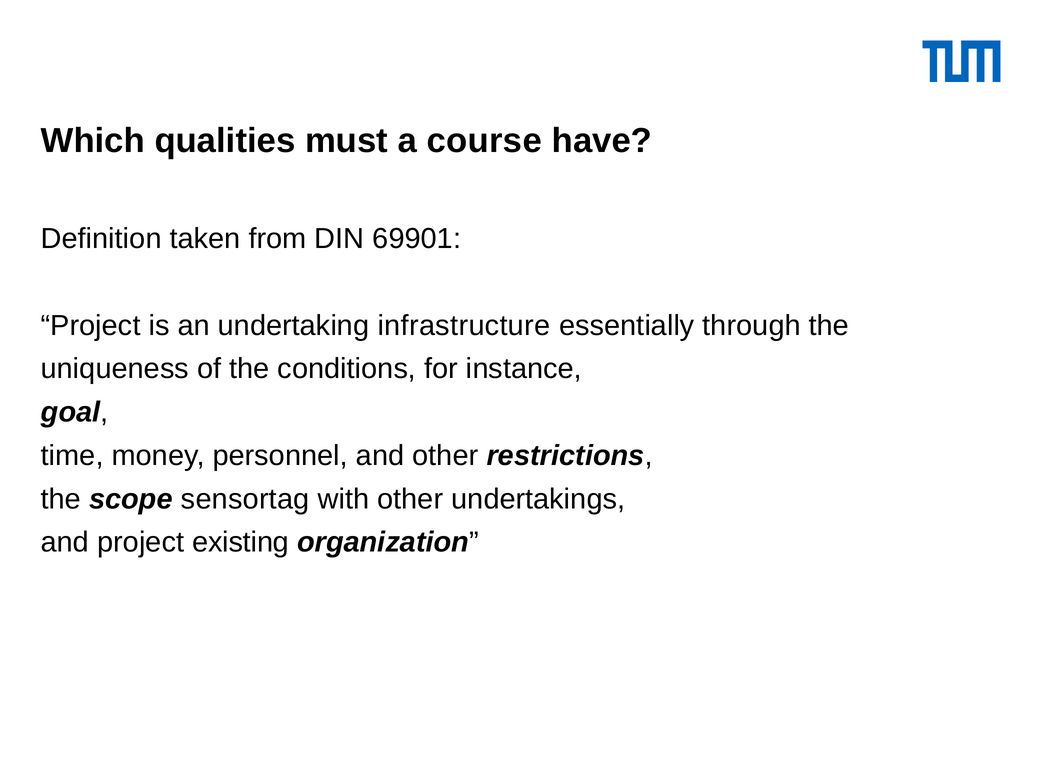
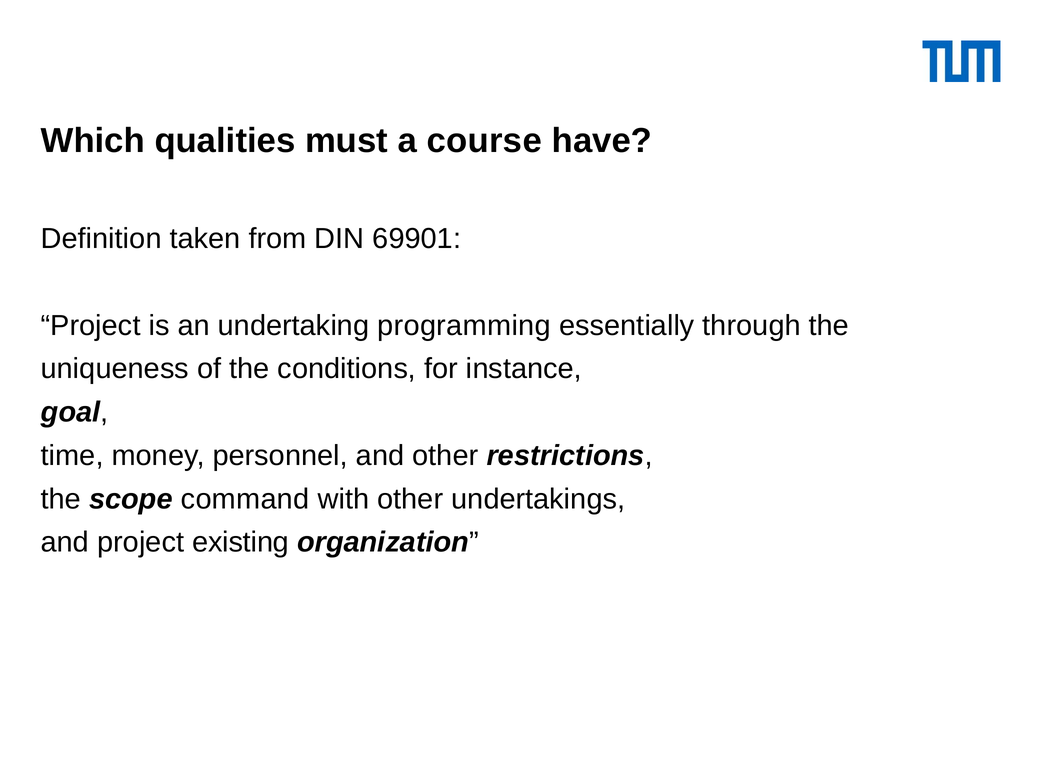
infrastructure: infrastructure -> programming (464, 326)
sensortag: sensortag -> command (245, 499)
